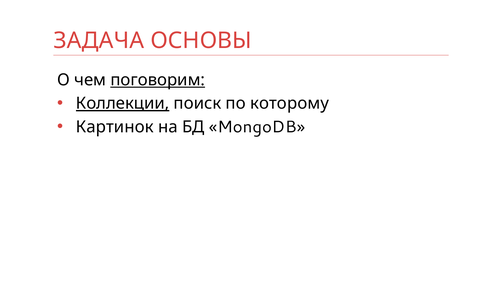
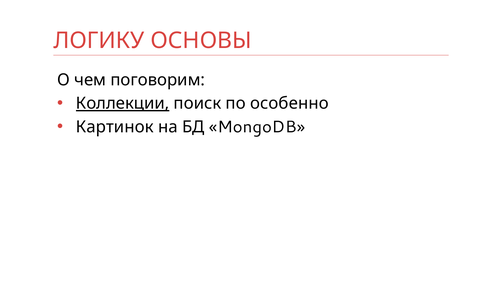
ЗАДАЧА: ЗАДАЧА -> ЛОГИКУ (99, 41)
поговорим underline: present -> none (158, 80)
которому: которому -> особенно (289, 104)
